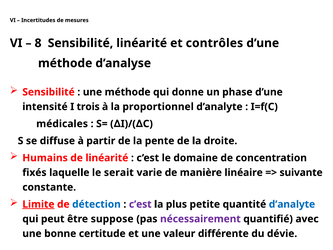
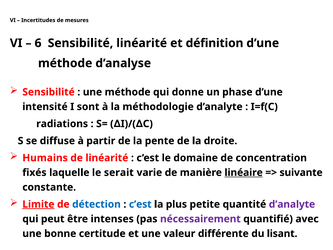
8: 8 -> 6 (38, 43)
contrôles: contrôles -> définition (215, 43)
trois: trois -> sont (88, 107)
proportionnel: proportionnel -> méthodologie (158, 107)
médicales: médicales -> radiations (62, 124)
linéaire underline: none -> present (244, 172)
c’est colour: purple -> blue (140, 204)
d’analyte colour: blue -> purple (292, 204)
suppose: suppose -> intenses (112, 219)
dévie: dévie -> lisant (282, 233)
